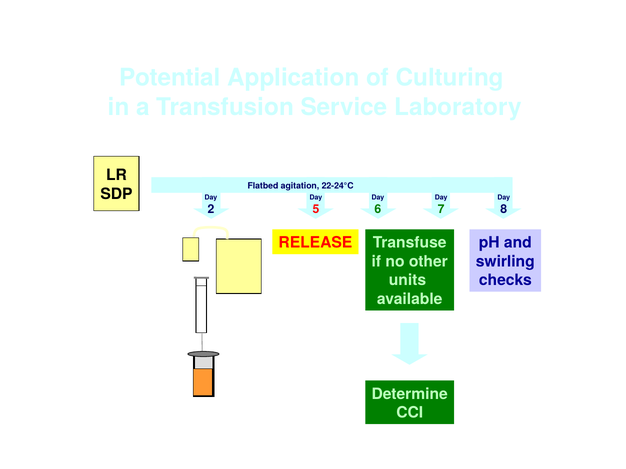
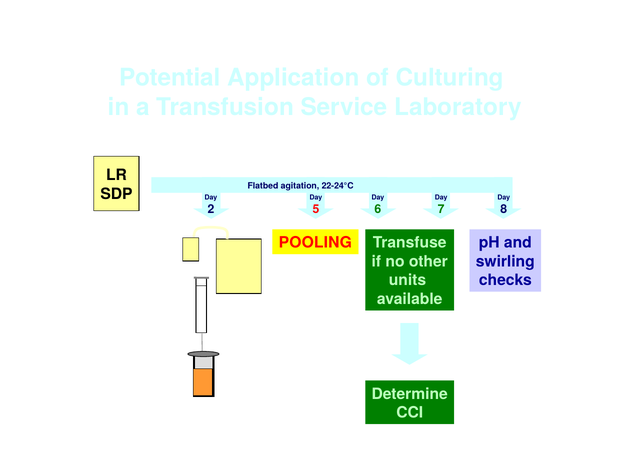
RELEASE: RELEASE -> POOLING (315, 243)
